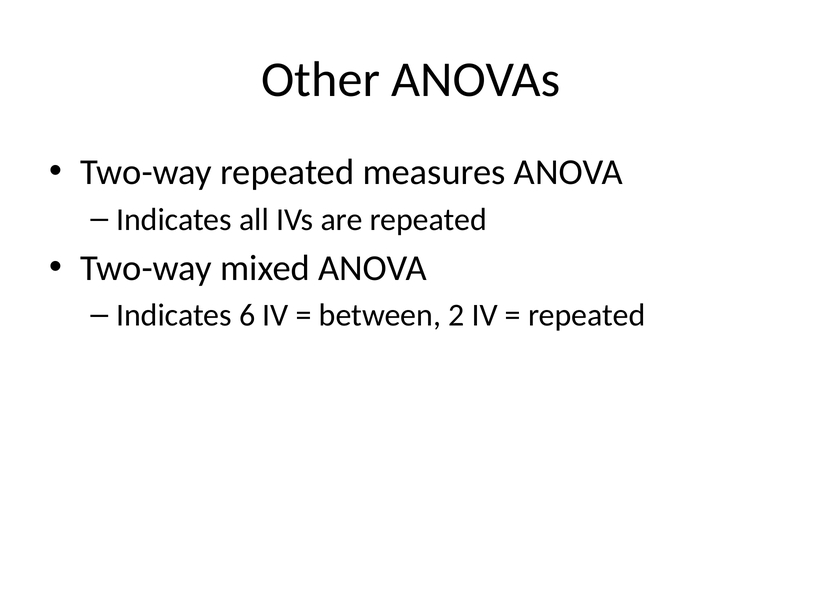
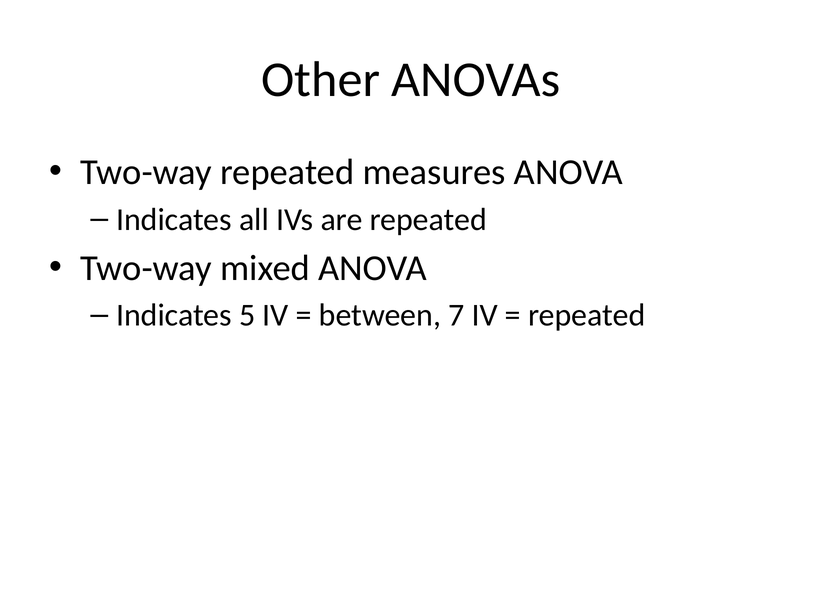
6: 6 -> 5 (247, 316)
2: 2 -> 7 (456, 316)
